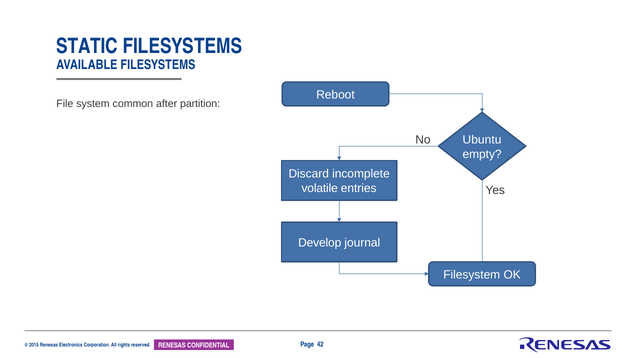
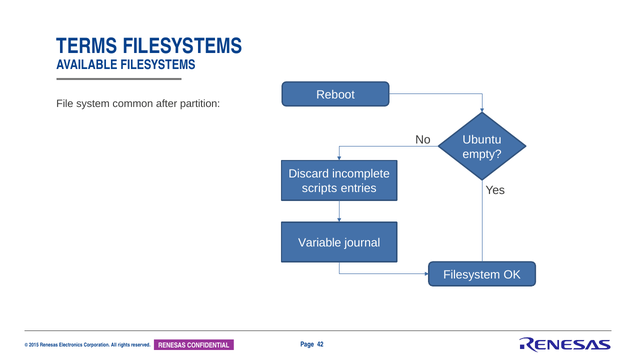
STATIC: STATIC -> TERMS (87, 46)
volatile: volatile -> scripts (320, 188)
Develop: Develop -> Variable (320, 243)
